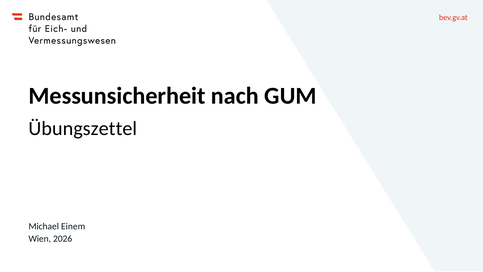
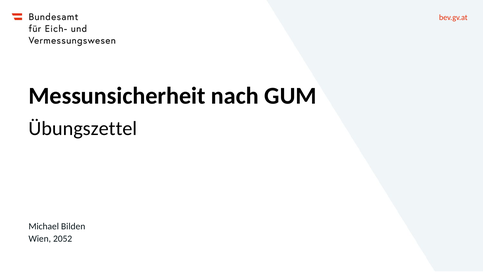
Einem: Einem -> Bilden (73, 226)
2026: 2026 -> 2052 (63, 238)
